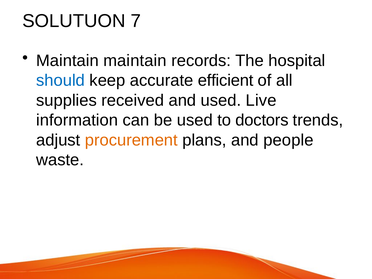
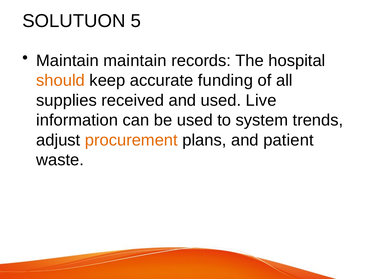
7: 7 -> 5 (136, 21)
should colour: blue -> orange (61, 81)
efficient: efficient -> funding (226, 81)
doctors: doctors -> system (262, 120)
people: people -> patient (288, 140)
